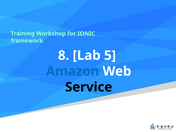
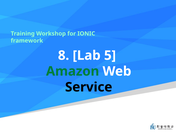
Amazon colour: blue -> green (73, 71)
